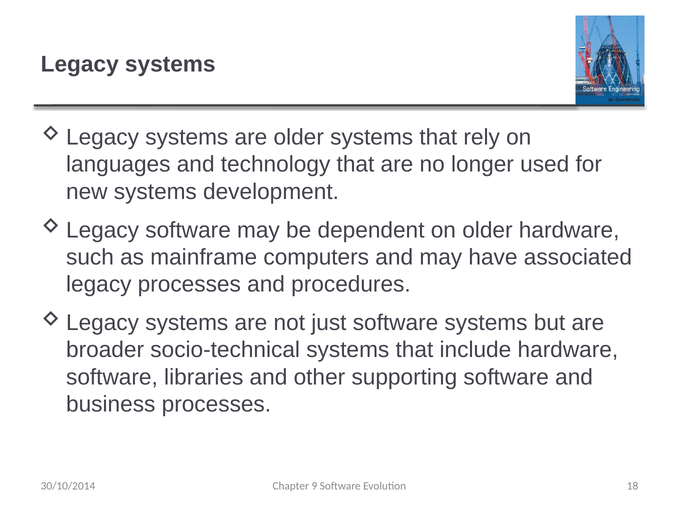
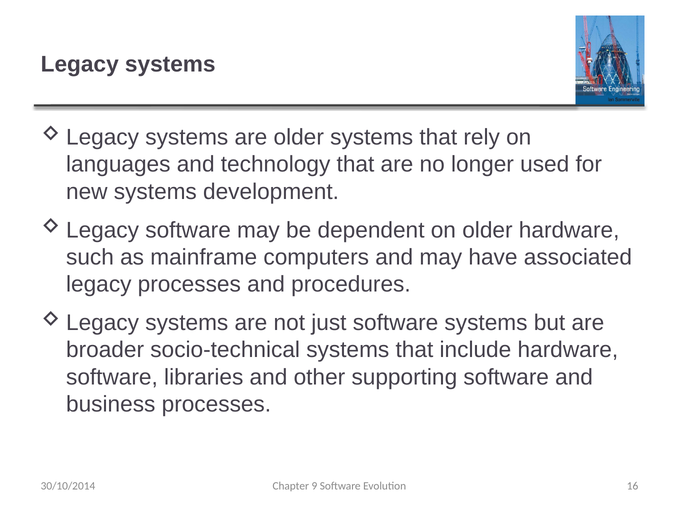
18: 18 -> 16 (633, 486)
